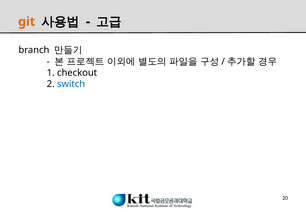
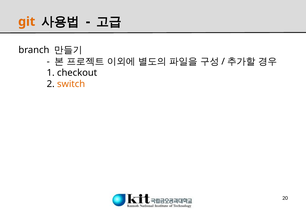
switch colour: blue -> orange (71, 84)
